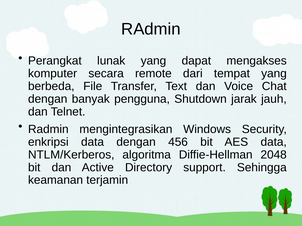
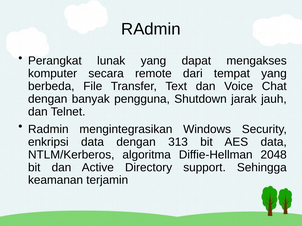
456: 456 -> 313 (178, 142)
